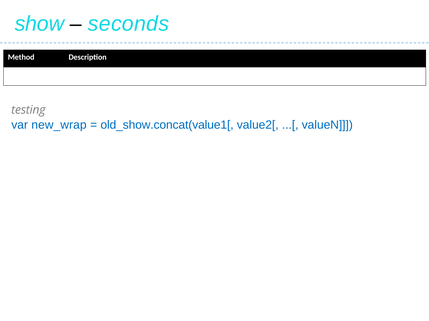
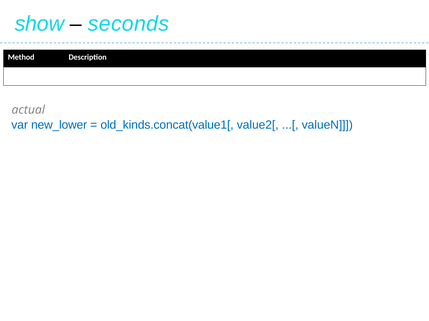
testing: testing -> actual (28, 110)
new_wrap: new_wrap -> new_lower (59, 125)
old_show.concat(value1[: old_show.concat(value1[ -> old_kinds.concat(value1[ (167, 125)
